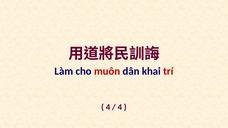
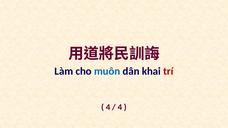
muôn colour: red -> blue (107, 71)
